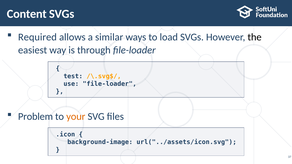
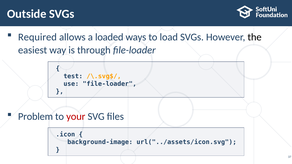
Content: Content -> Outside (27, 14)
similar: similar -> loaded (109, 37)
your colour: orange -> red (76, 117)
